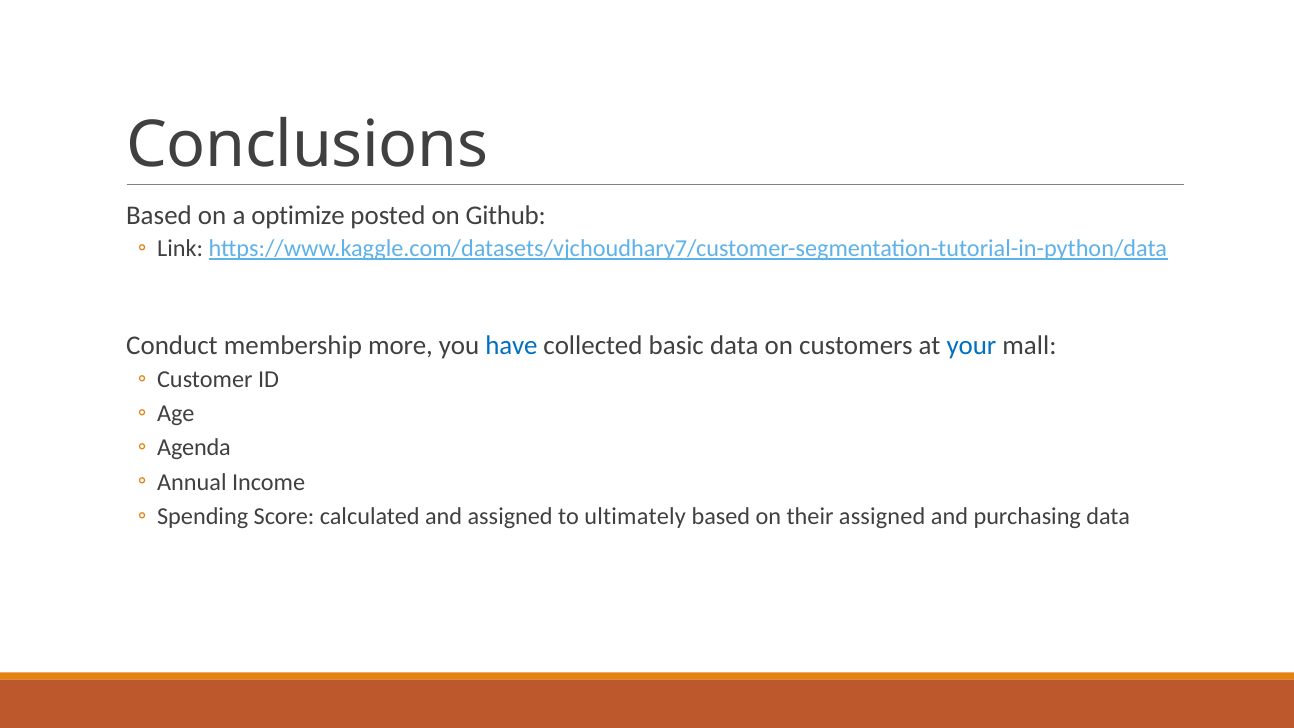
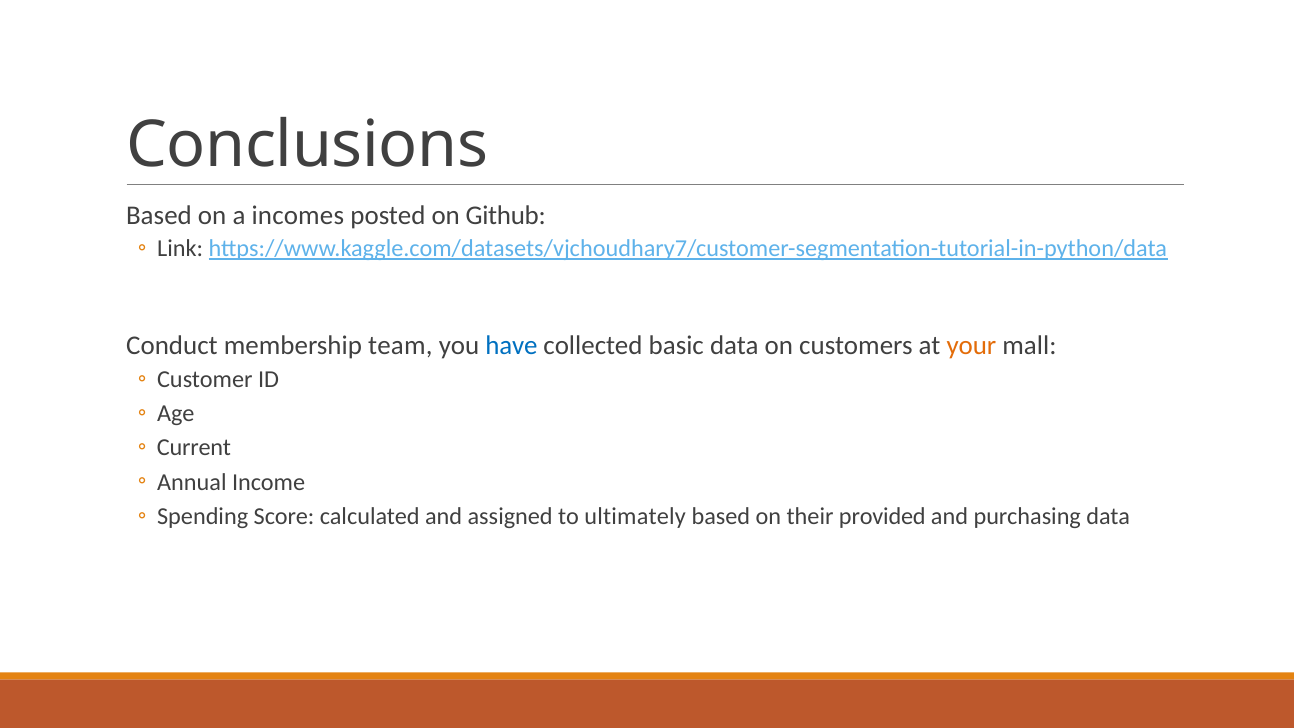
optimize: optimize -> incomes (298, 215)
more: more -> team (400, 346)
your colour: blue -> orange (971, 346)
Agenda: Agenda -> Current (194, 448)
their assigned: assigned -> provided (882, 516)
